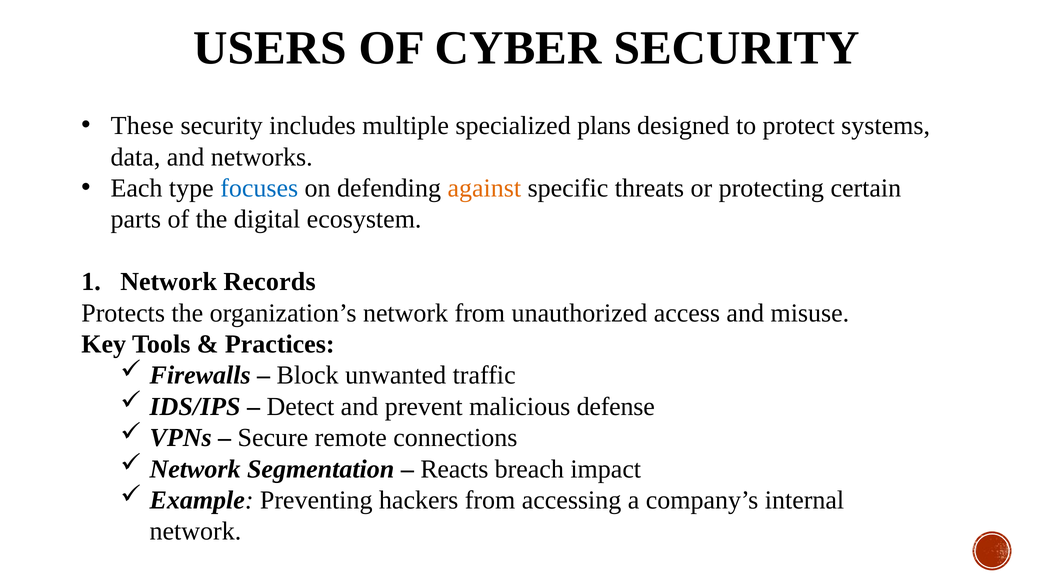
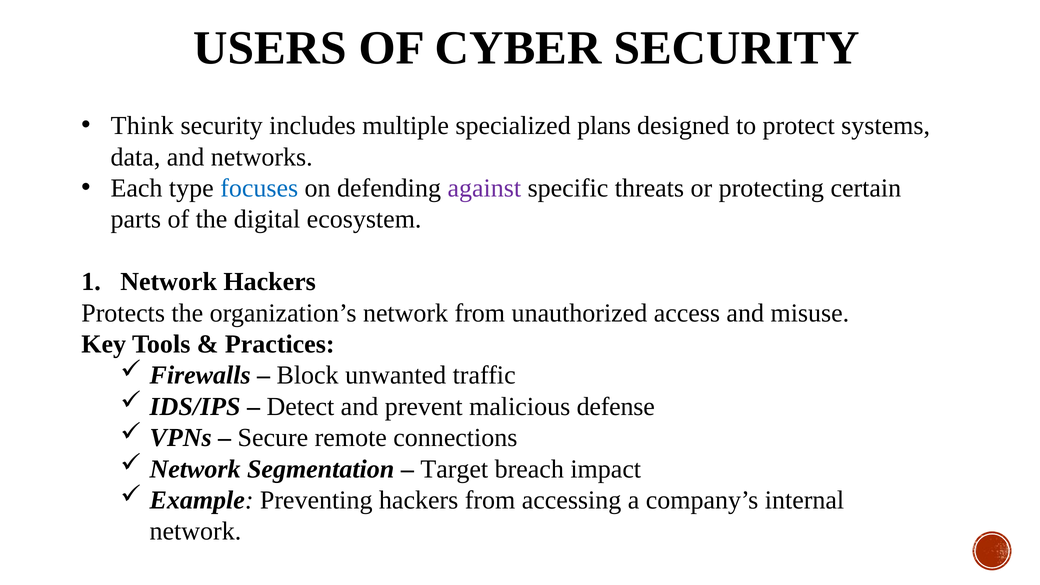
These: These -> Think (142, 126)
against colour: orange -> purple (484, 188)
Network Records: Records -> Hackers (270, 282)
Reacts: Reacts -> Target (454, 469)
